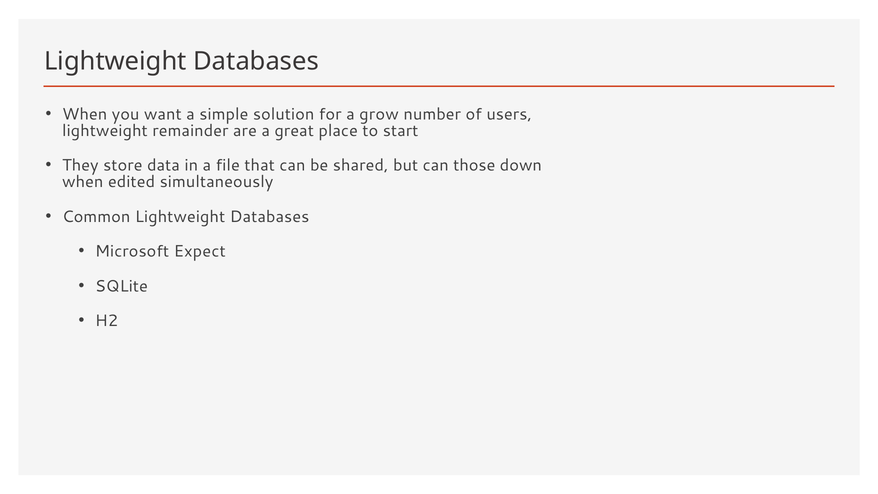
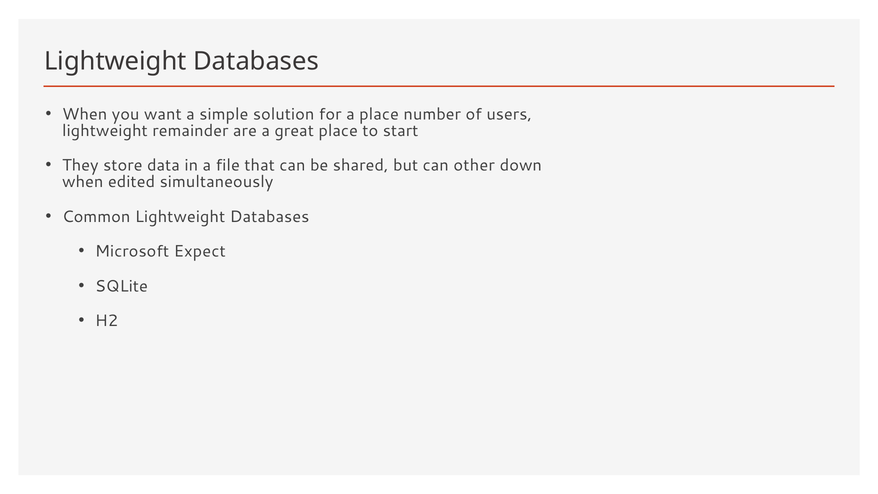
a grow: grow -> place (379, 114)
those: those -> other (474, 165)
